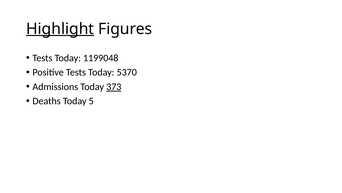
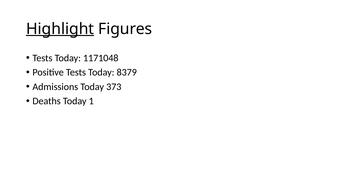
1199048: 1199048 -> 1171048 (101, 58)
5370: 5370 -> 8379 (127, 72)
373 underline: present -> none (114, 87)
5: 5 -> 1 (91, 101)
